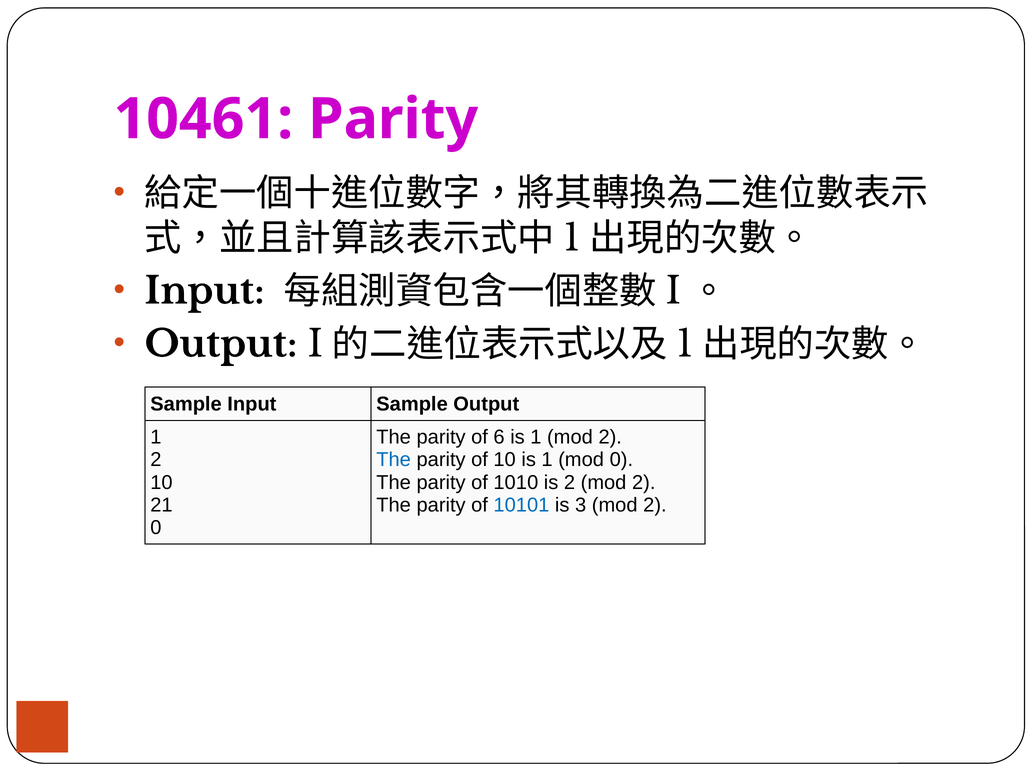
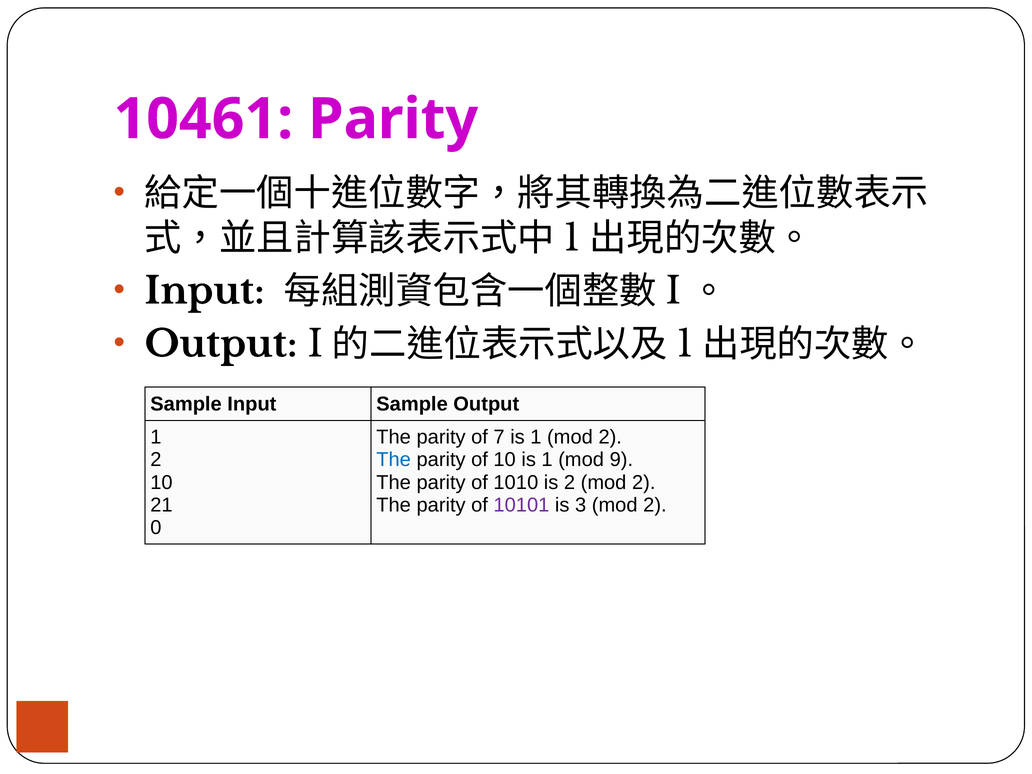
6: 6 -> 7 (499, 437)
mod 0: 0 -> 9 (621, 460)
10101 colour: blue -> purple (521, 505)
